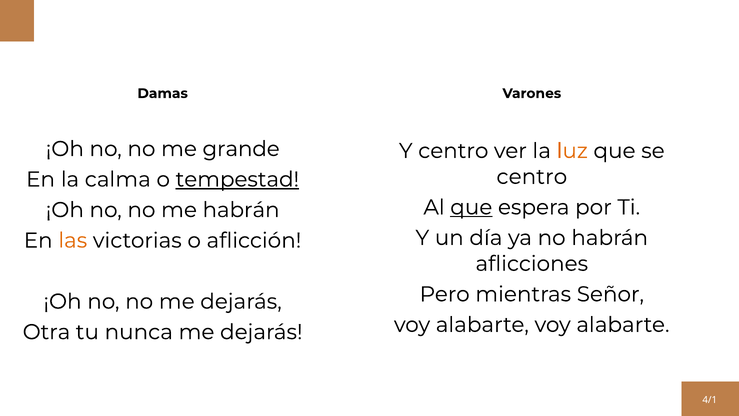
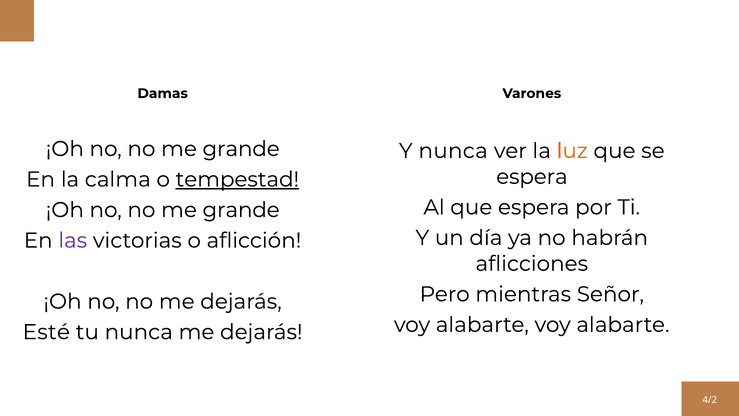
Y centro: centro -> nunca (453, 151)
centro: centro -> espera (532, 177)
que underline: present -> none (471, 207)
habrán: habrán -> grande (241, 210)
las colour: orange -> purple (73, 240)
Otra: Otra -> Esté (46, 332)
4/1: 4/1 -> 4/2 (710, 400)
